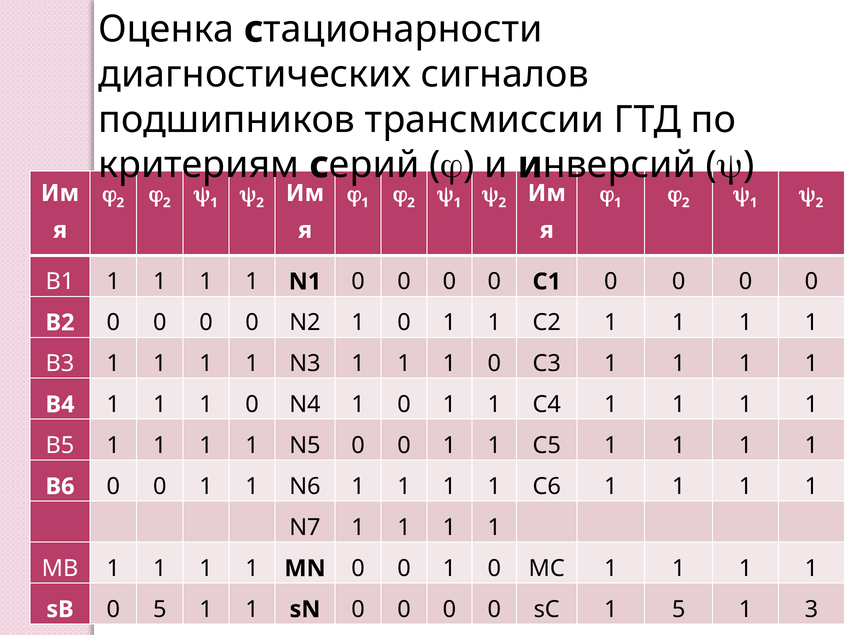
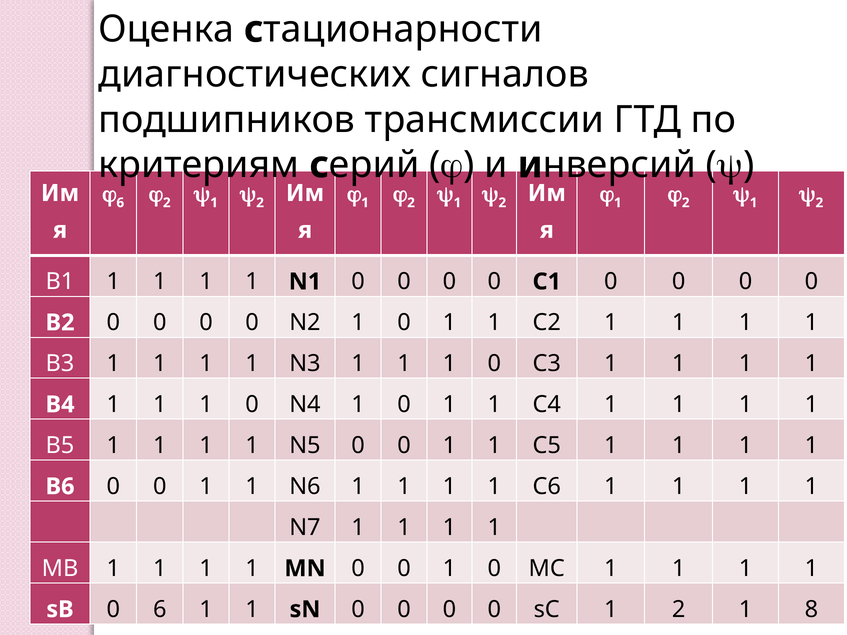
2: 2 -> 6 (120, 203)
0 5: 5 -> 6 (160, 610)
1 5: 5 -> 2 (679, 610)
3: 3 -> 8 (811, 610)
